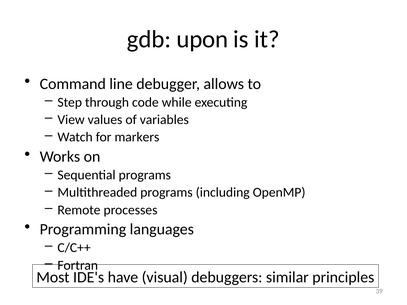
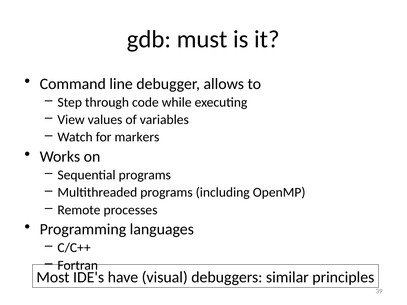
upon: upon -> must (202, 39)
